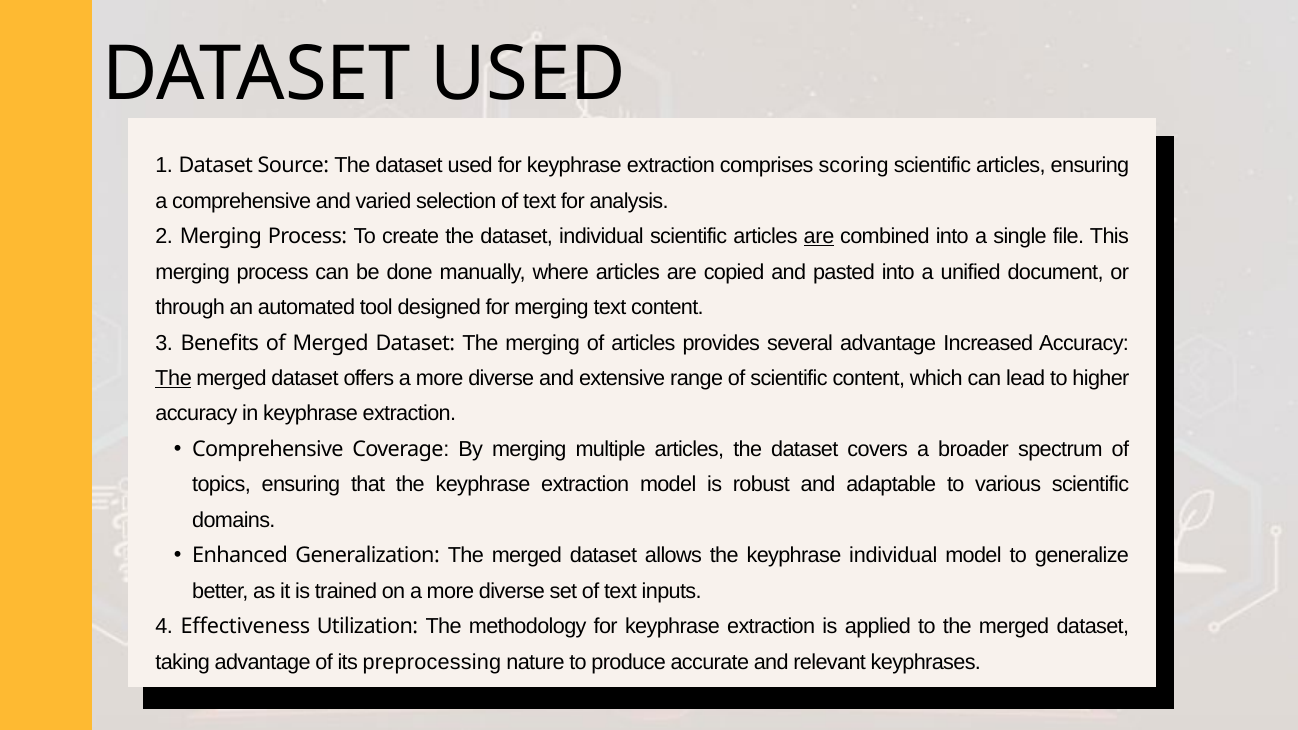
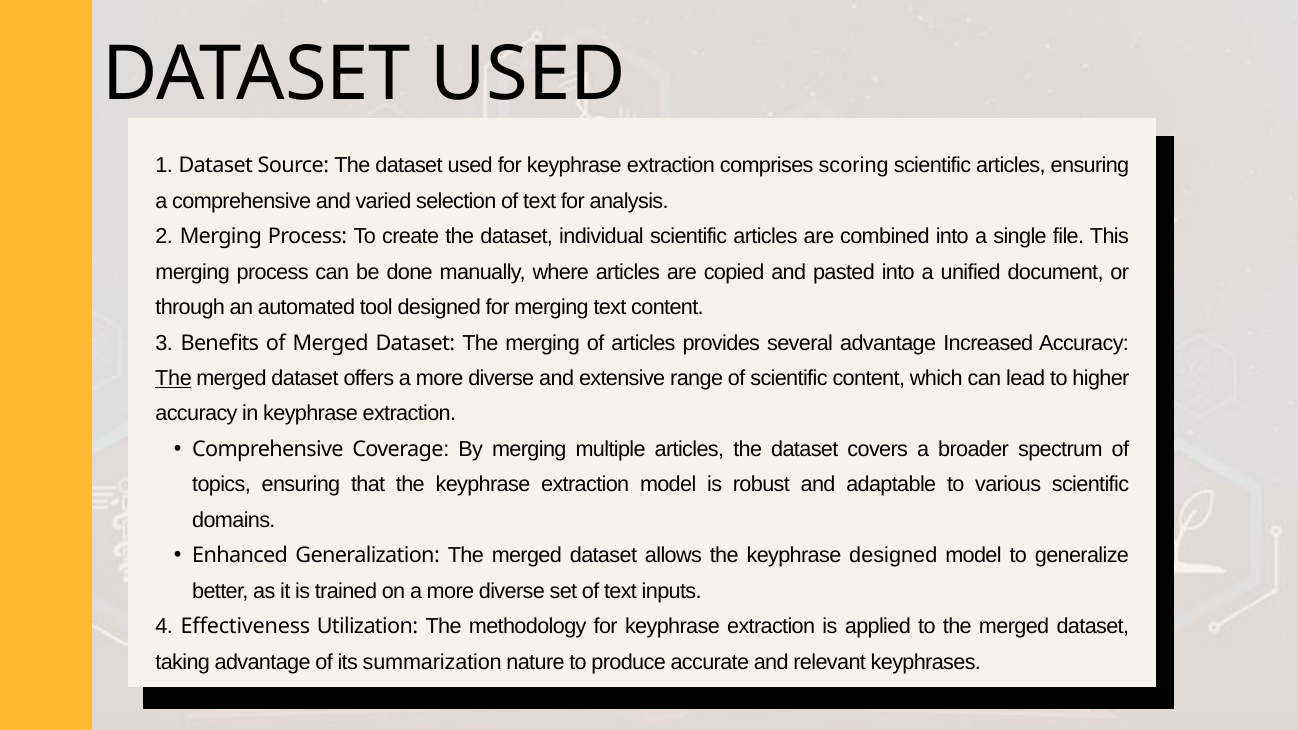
are underline: present -> none (819, 236)
keyphrase individual: individual -> designed (893, 556)
preprocessing: preprocessing -> summarization (432, 662)
